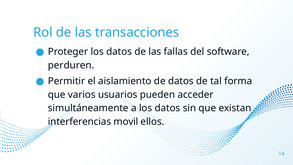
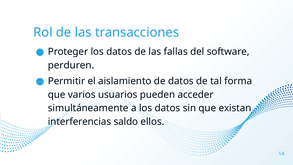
movil: movil -> saldo (126, 121)
